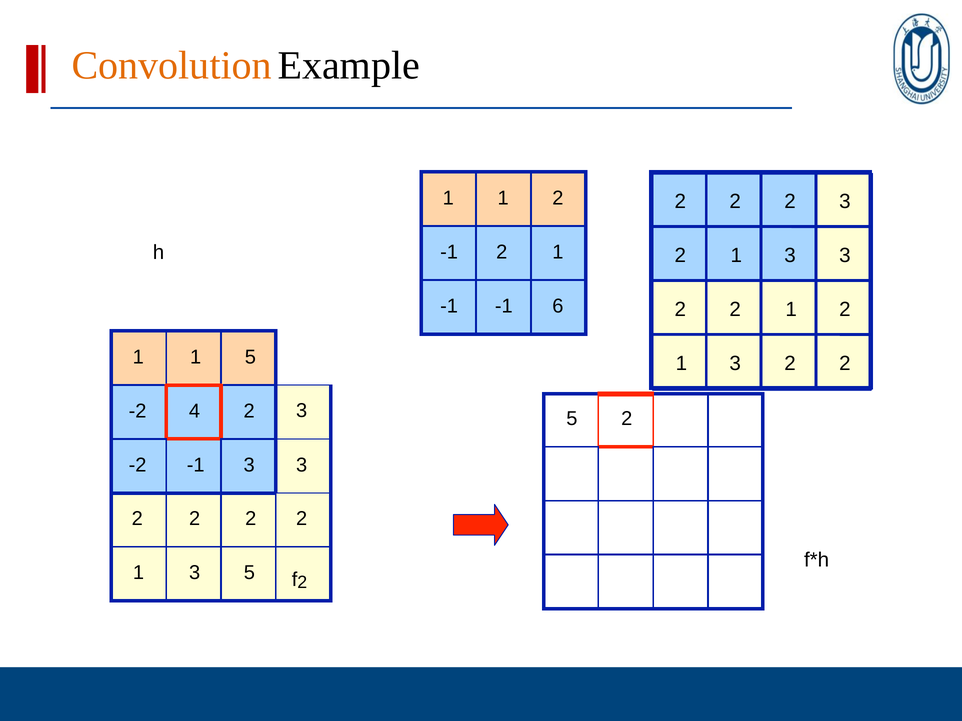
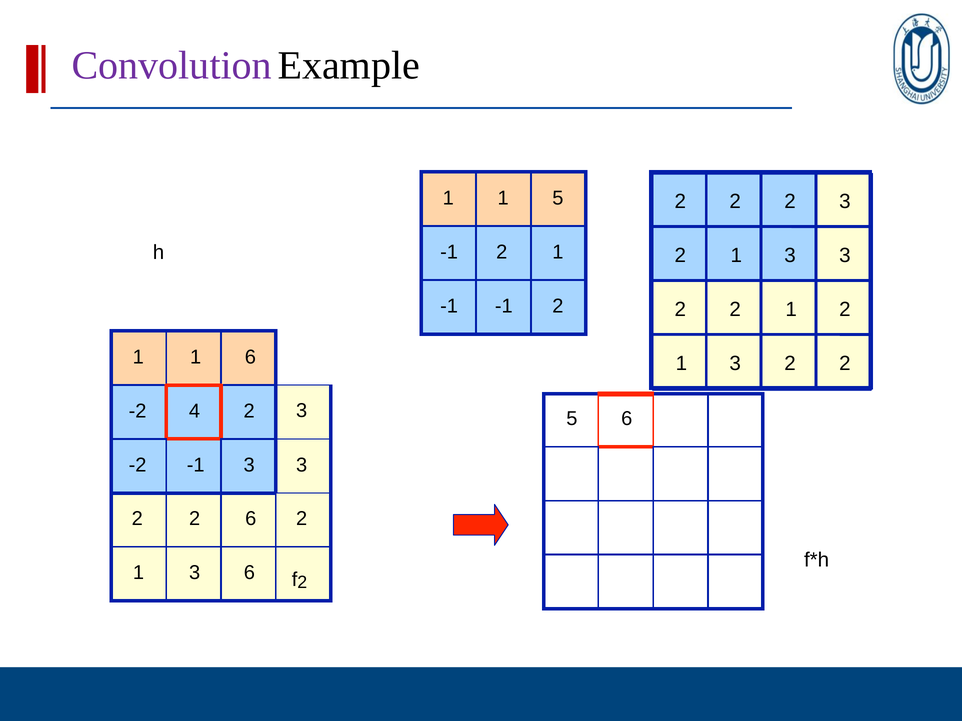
Convolution colour: orange -> purple (172, 66)
1 1 2: 2 -> 5 (558, 198)
-1 -1 6: 6 -> 2 (558, 306)
1 5: 5 -> 6 (250, 357)
5 2: 2 -> 6 (627, 419)
2: 2 -> 6 (251, 519)
3 5: 5 -> 6 (249, 573)
